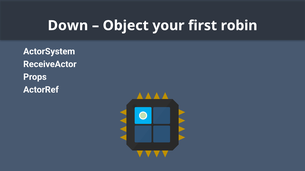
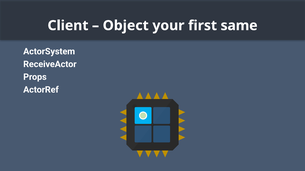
Down: Down -> Client (68, 26)
robin: robin -> same (239, 26)
